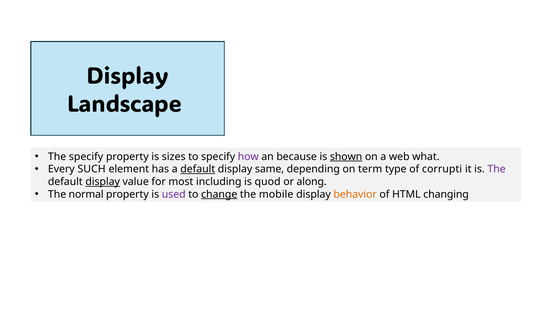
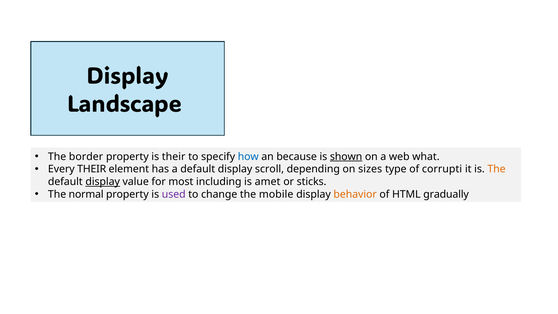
The specify: specify -> border (86, 157)
is sizes: sizes -> their (174, 157)
how colour: purple -> blue (248, 157)
Every SUCH: SUCH -> THEIR (92, 169)
default underline: present -> none (198, 169)
same: same -> scroll (269, 169)
term: term -> sizes (370, 169)
The colour: purple -> orange (497, 169)
quod: quod -> amet (268, 182)
along: along -> sticks (312, 182)
change underline: present -> none (219, 194)
changing: changing -> gradually (446, 194)
